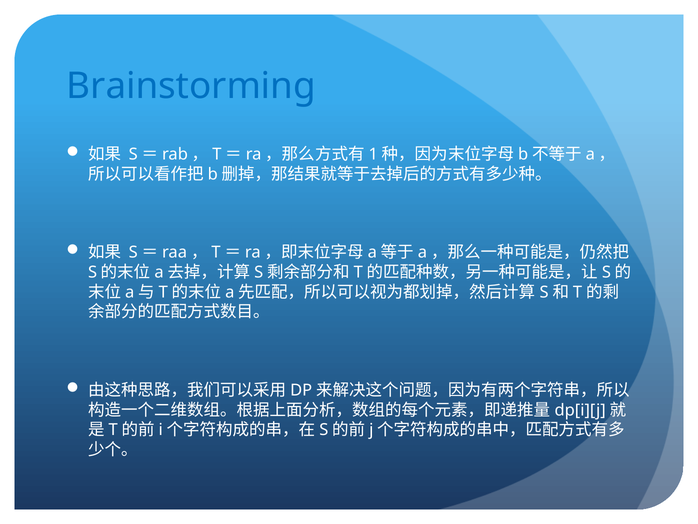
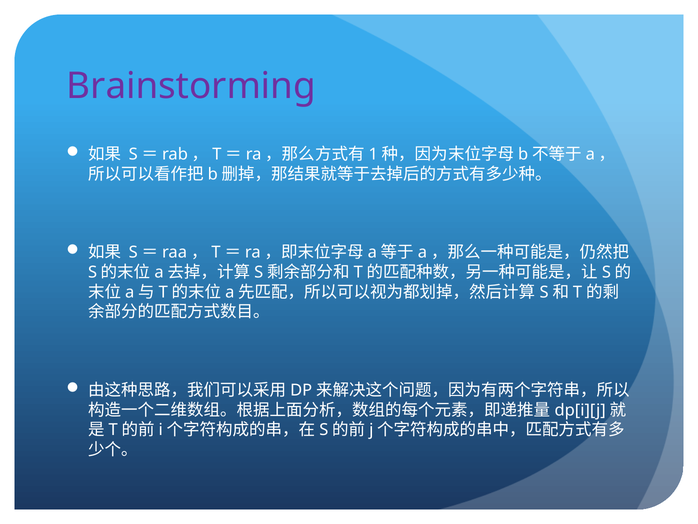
Brainstorming colour: blue -> purple (191, 86)
